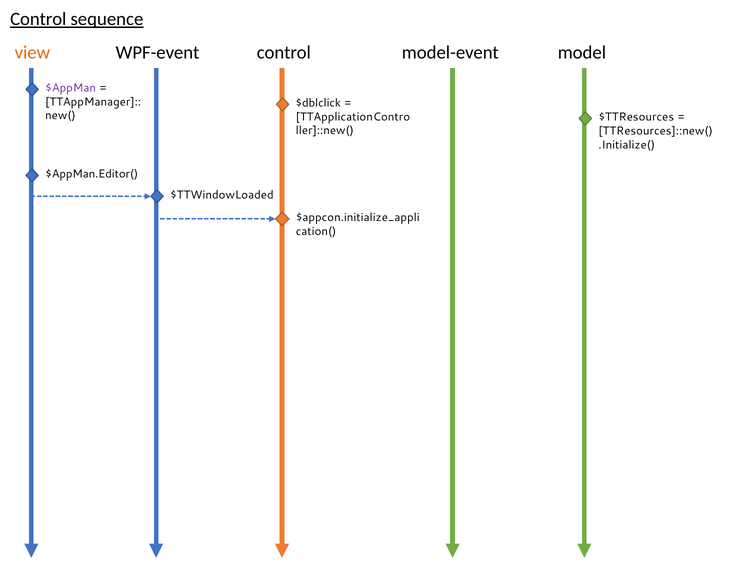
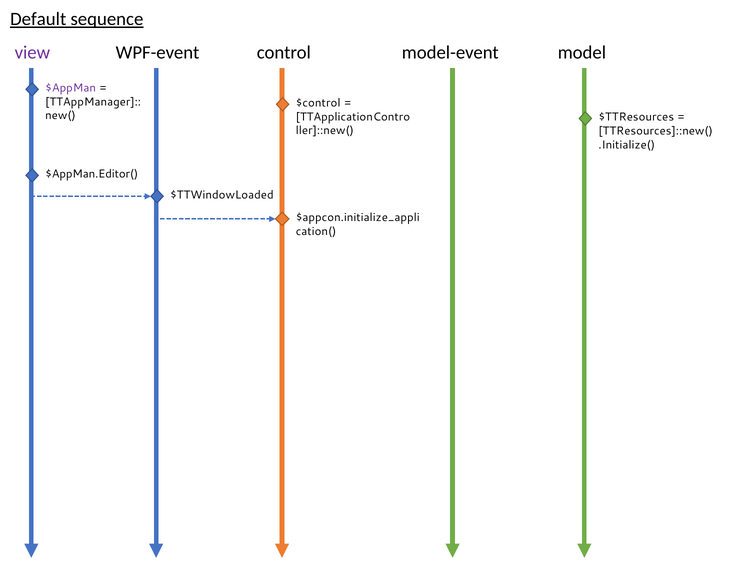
Control: Control -> Default (38, 19)
view colour: orange -> purple (32, 53)
$dblclick: $dblclick -> $control (318, 103)
